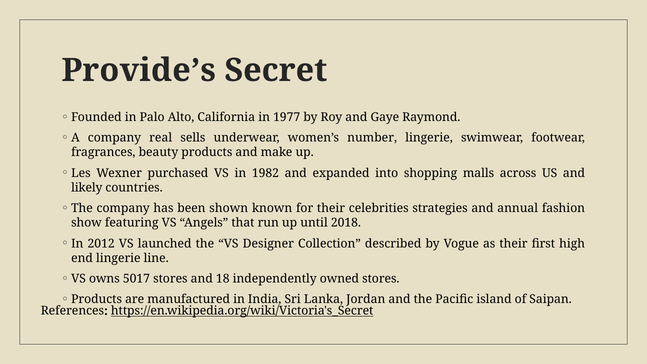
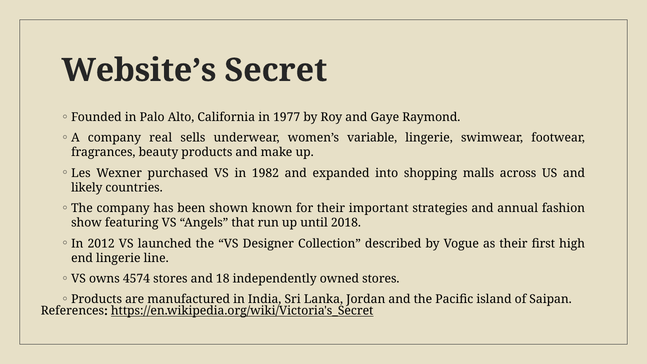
Provide’s: Provide’s -> Website’s (139, 70)
number: number -> variable (372, 138)
celebrities: celebrities -> important (379, 208)
5017: 5017 -> 4574 (136, 279)
